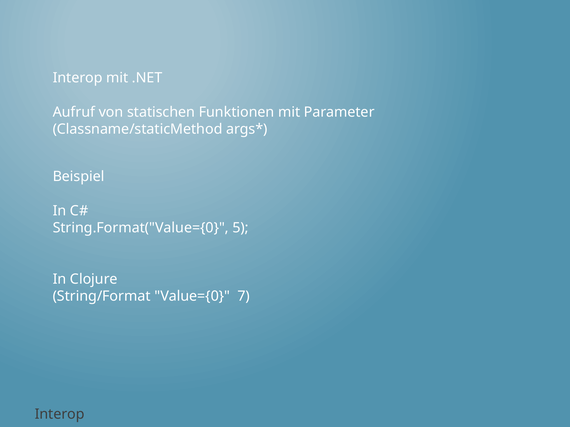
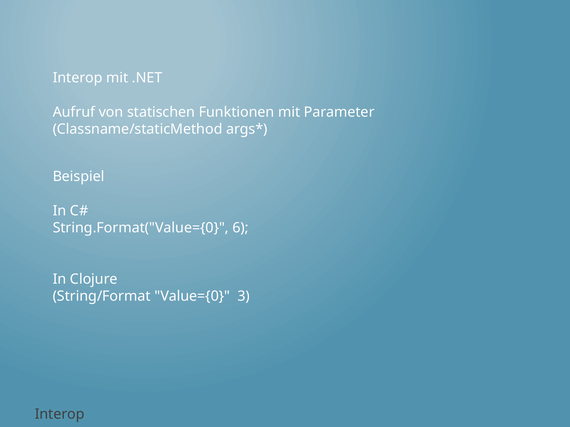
5: 5 -> 6 (241, 228)
7: 7 -> 3 (244, 296)
